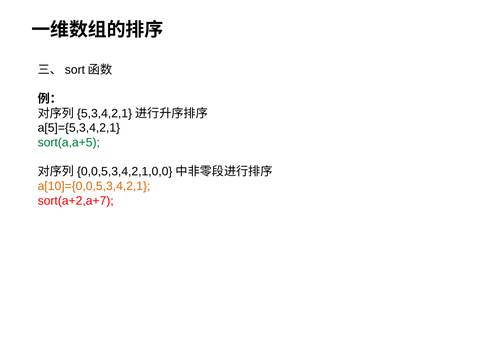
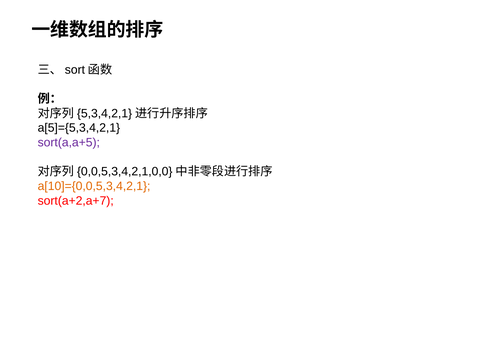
sort(a,a+5 colour: green -> purple (69, 142)
